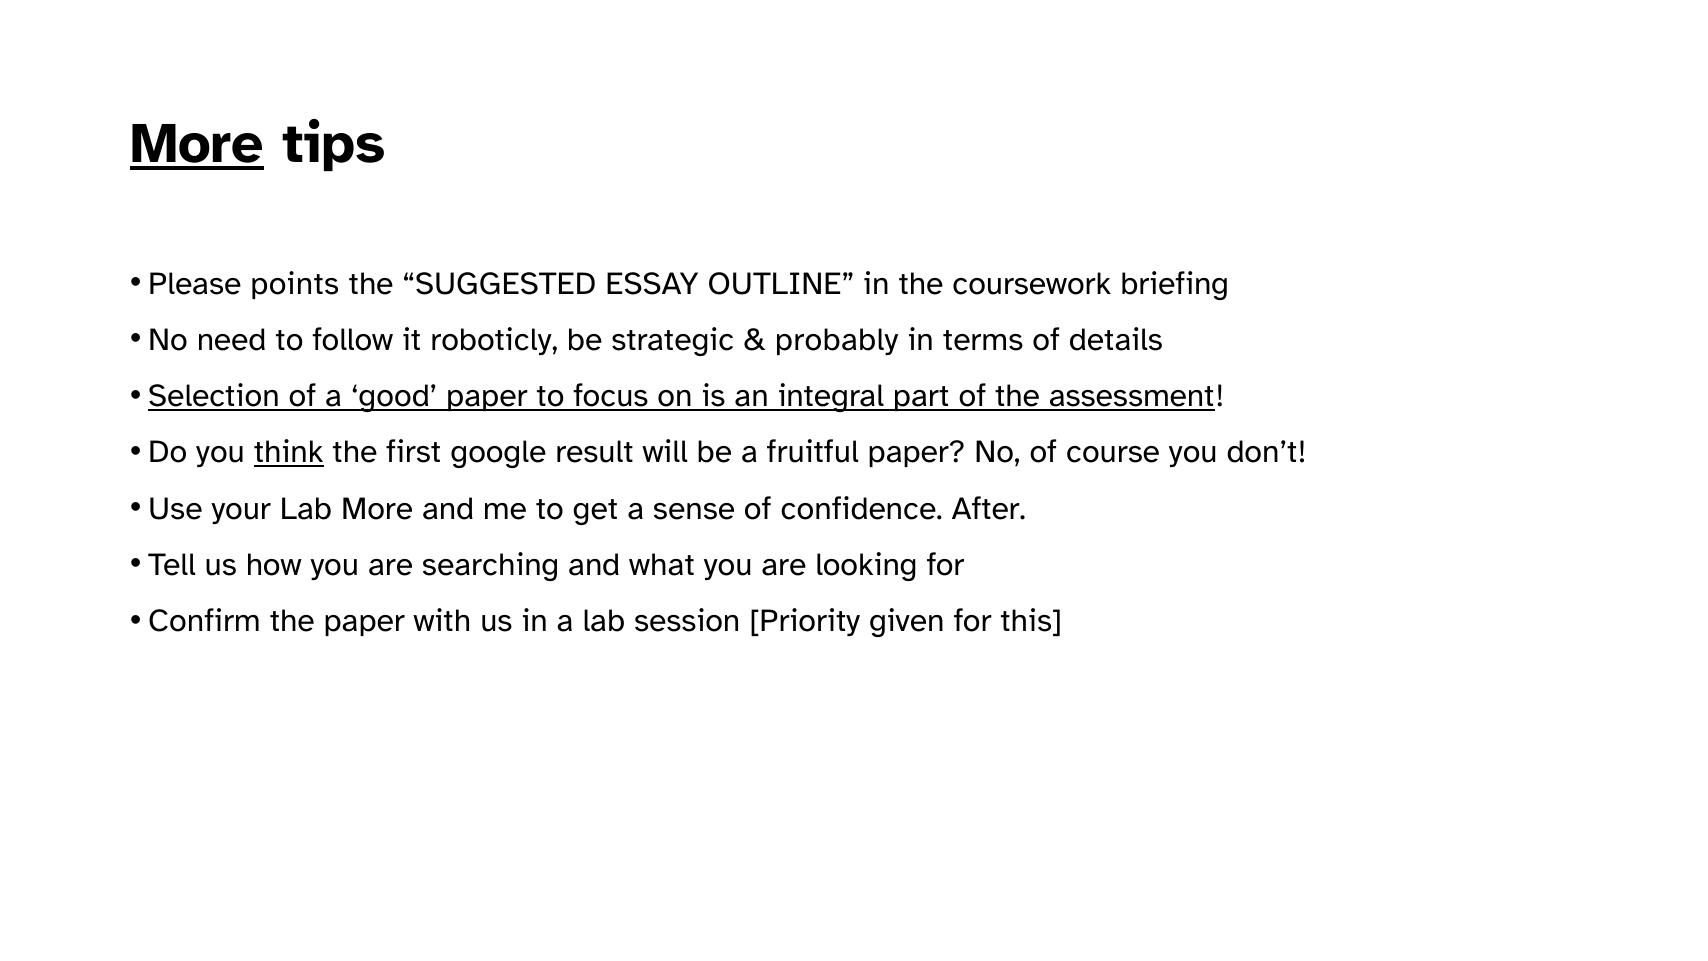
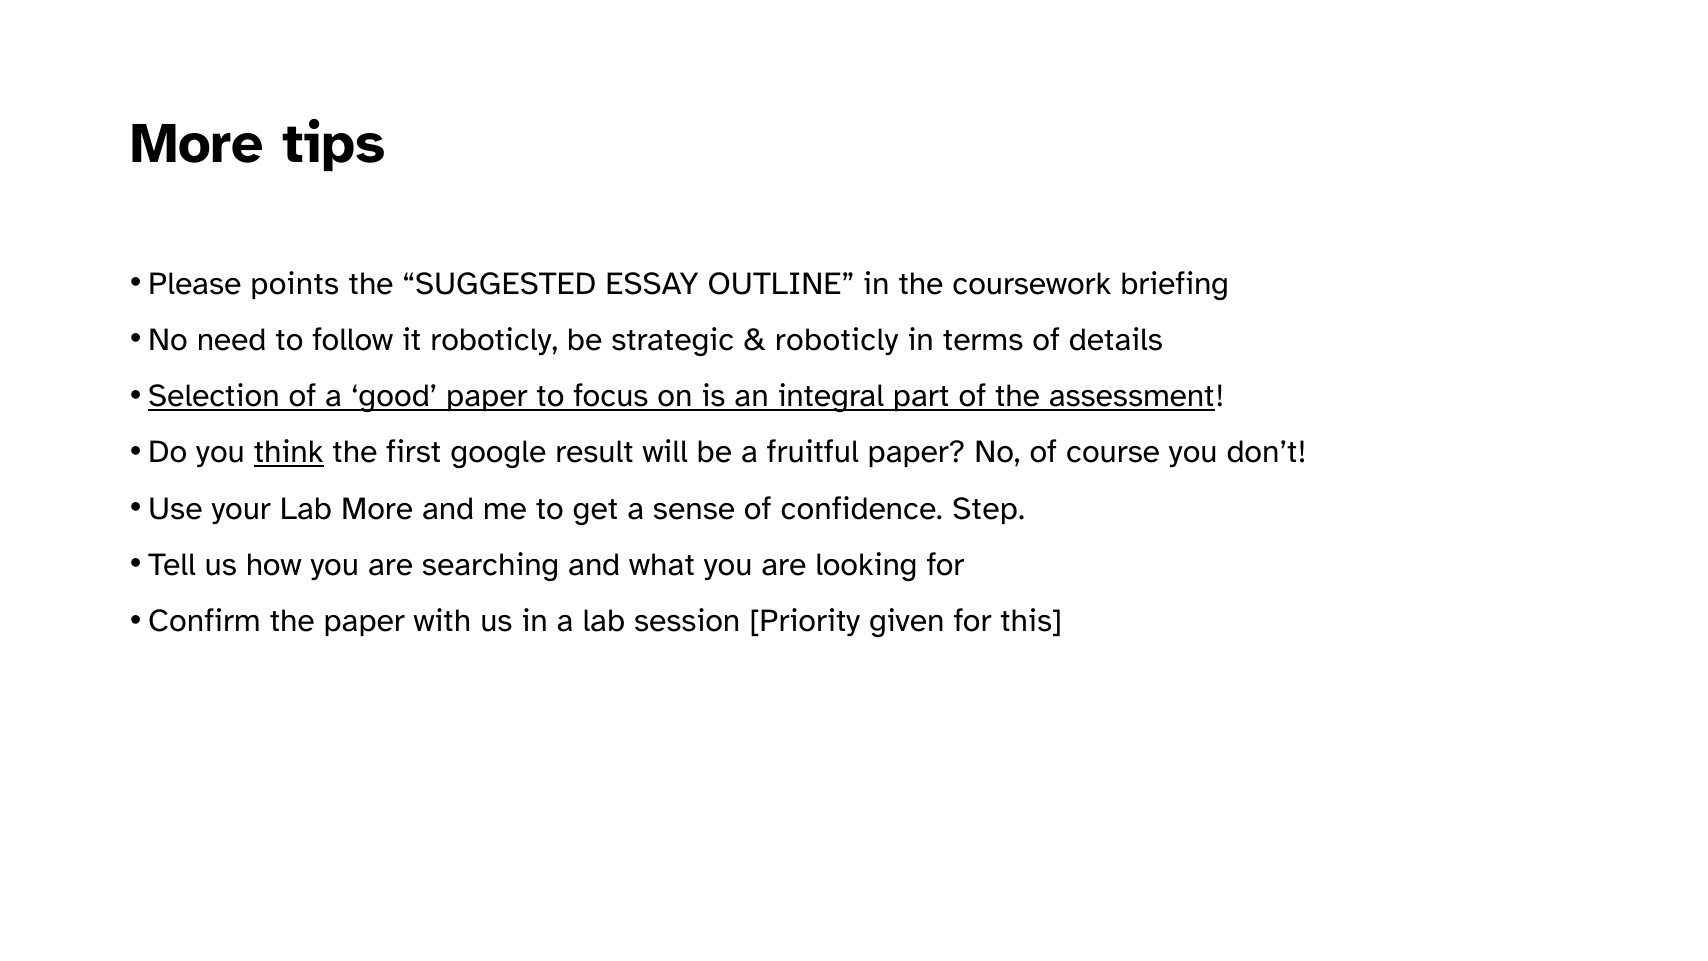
More underline: present -> none (197, 144)
probably: probably -> roboticly (837, 340)
After: After -> Step (989, 509)
